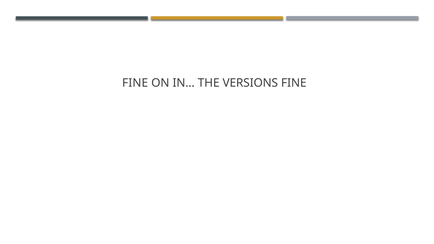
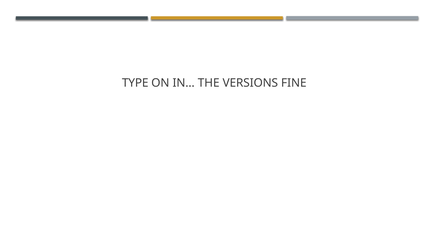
FINE: FINE -> TYPE (135, 83)
